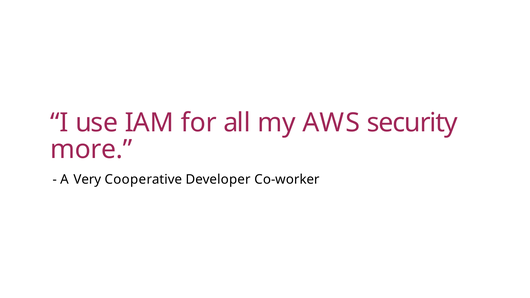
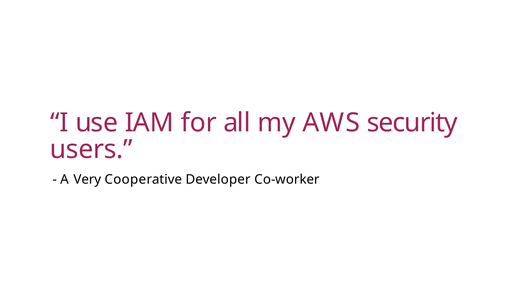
more: more -> users (91, 149)
